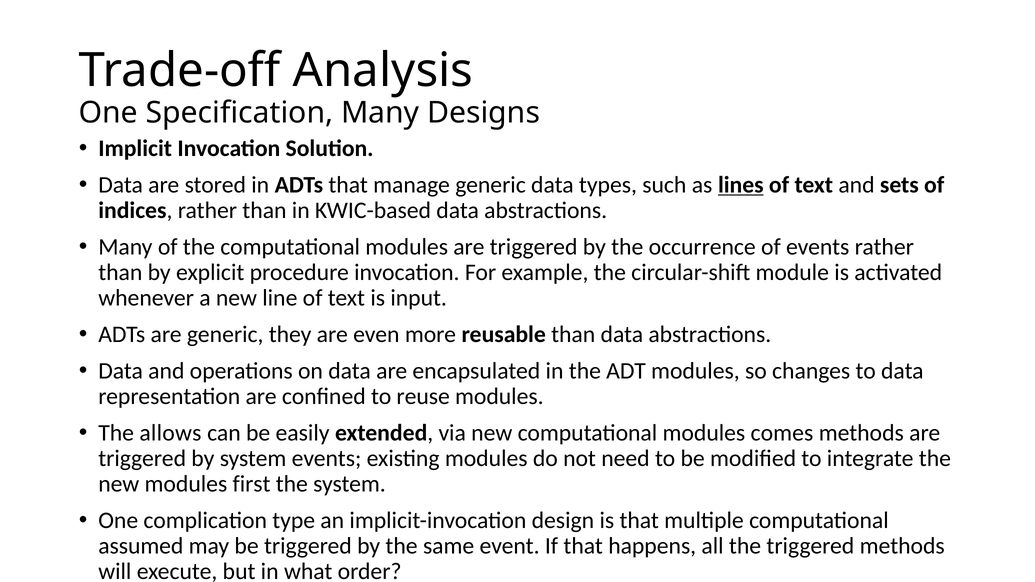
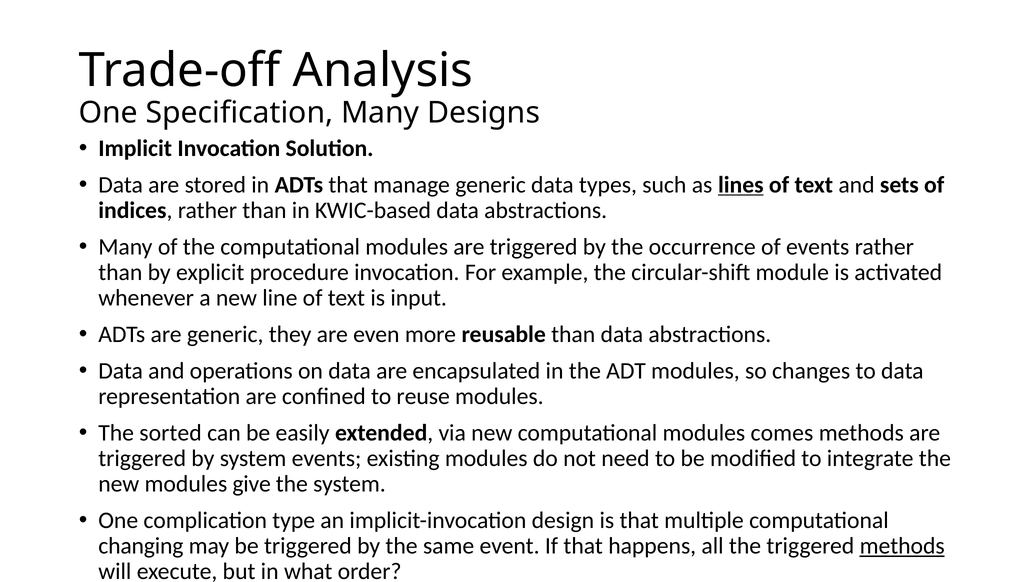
allows: allows -> sorted (171, 433)
first: first -> give (252, 484)
assumed: assumed -> changing (141, 546)
methods underline: none -> present (902, 546)
